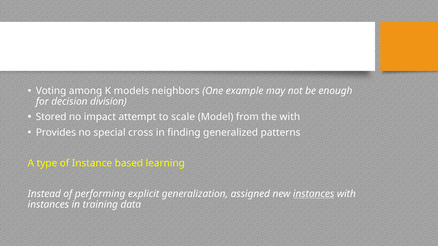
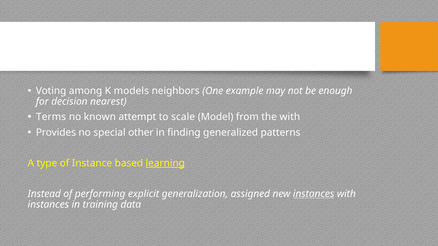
division: division -> nearest (108, 102)
Stored: Stored -> Terms (51, 117)
impact: impact -> known (100, 117)
cross: cross -> other (141, 133)
learning underline: none -> present (165, 163)
